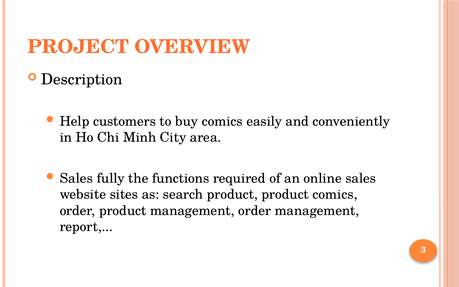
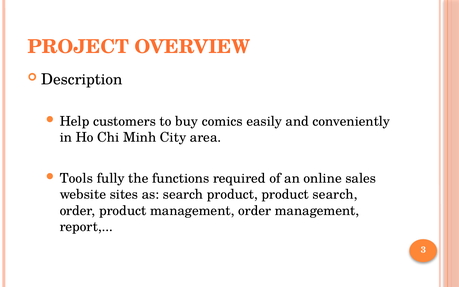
Sales: Sales -> Tools (76, 178)
product comics: comics -> search (335, 194)
